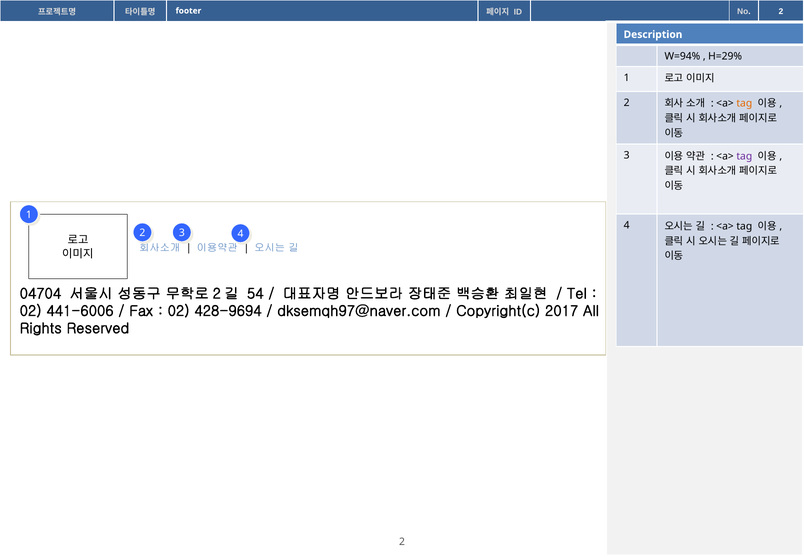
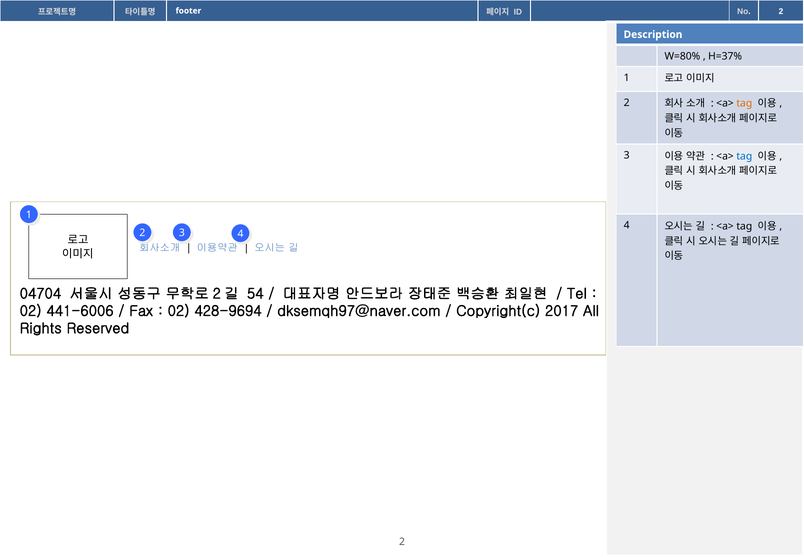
W=94%: W=94% -> W=80% (682, 56)
H=29%: H=29% -> H=37% (725, 56)
tag colour: purple -> blue (744, 156)
